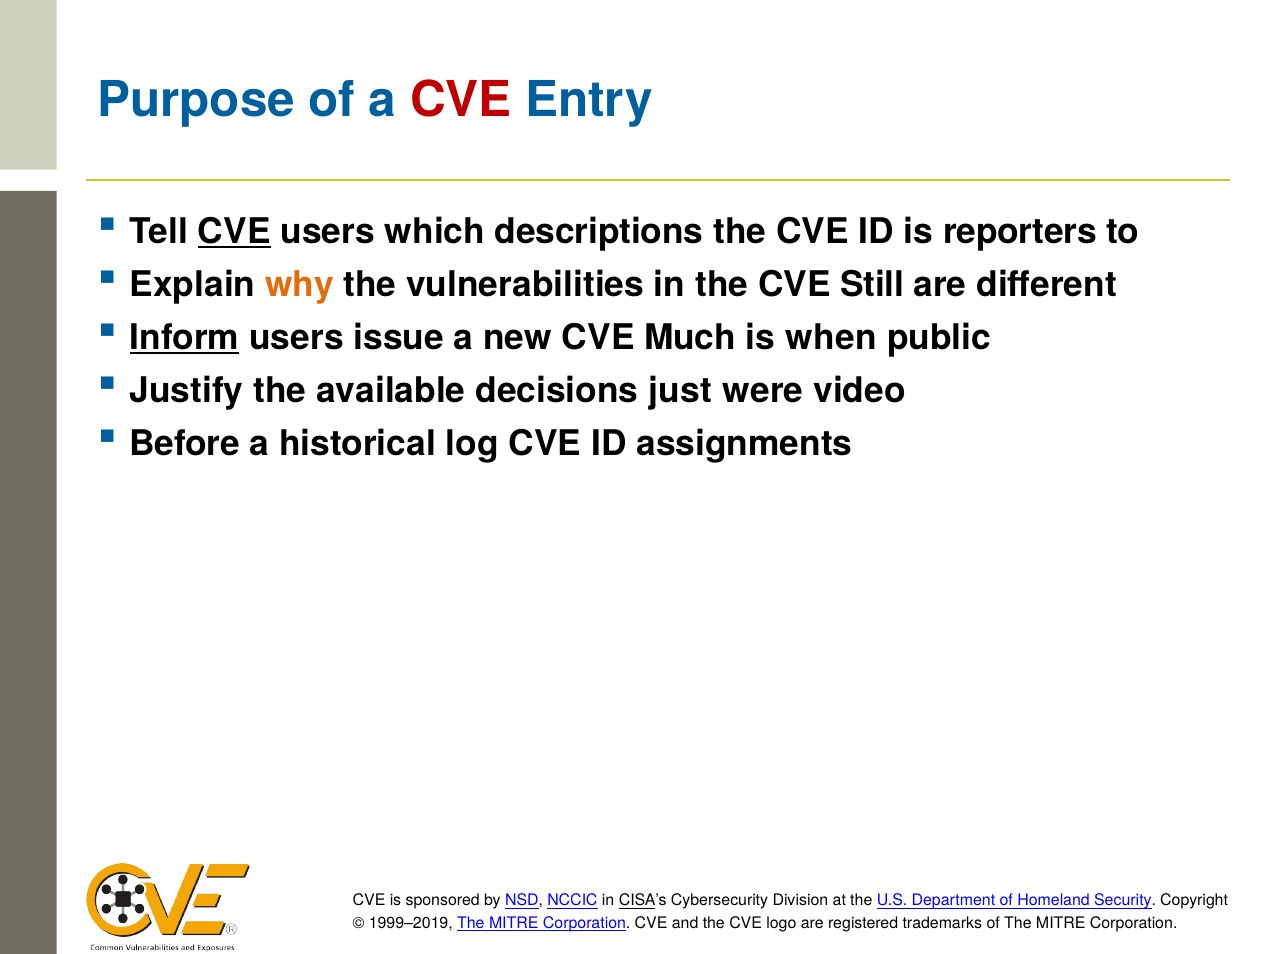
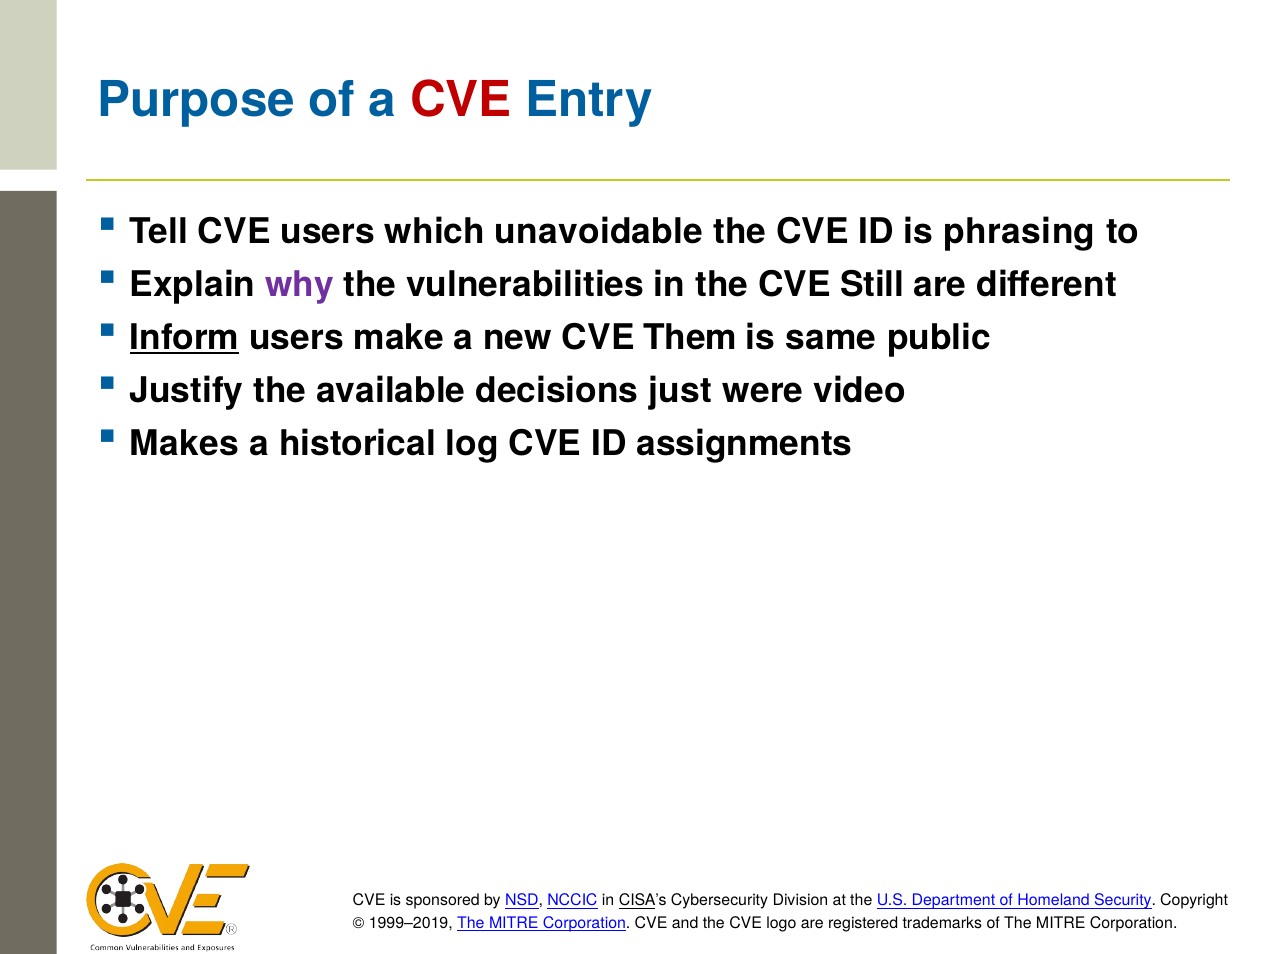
CVE underline: present -> none (234, 231)
descriptions: descriptions -> unavoidable (599, 231)
reporters: reporters -> phrasing (1020, 231)
why colour: orange -> purple (300, 284)
issue: issue -> make (399, 338)
Much: Much -> Them (690, 338)
when: when -> same (831, 338)
Before: Before -> Makes (185, 444)
